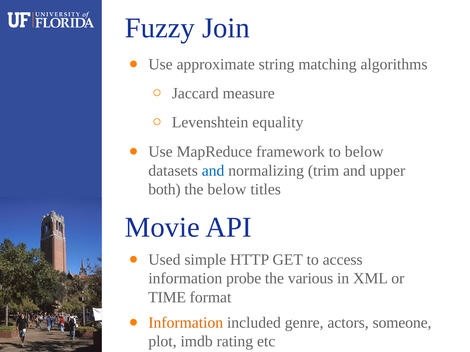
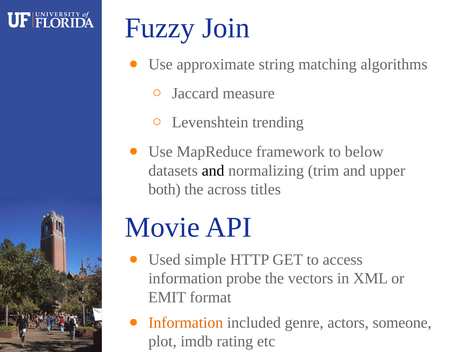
equality: equality -> trending (278, 122)
and colour: blue -> black (213, 171)
the below: below -> across (227, 190)
various: various -> vectors (310, 279)
TIME: TIME -> EMIT (167, 298)
